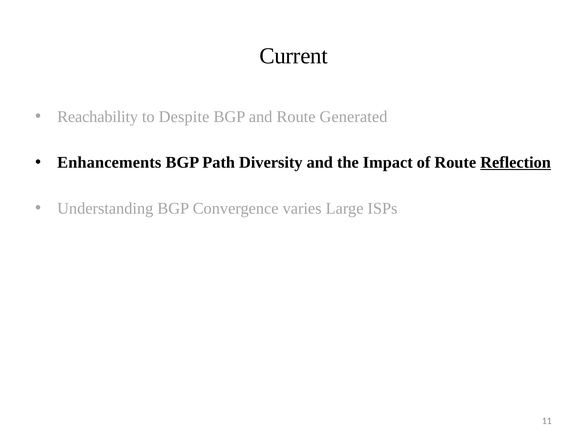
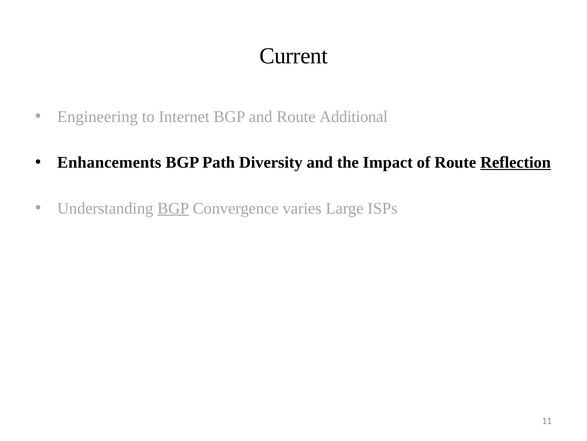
Reachability: Reachability -> Engineering (98, 117)
Despite: Despite -> Internet (184, 117)
Generated: Generated -> Additional (354, 117)
BGP underline: none -> present (173, 208)
